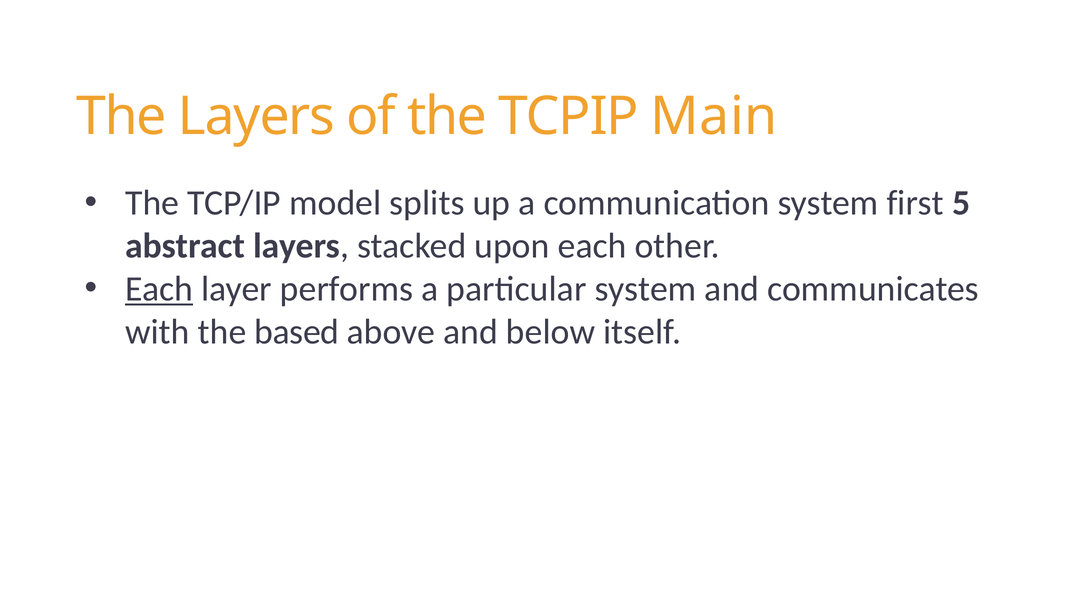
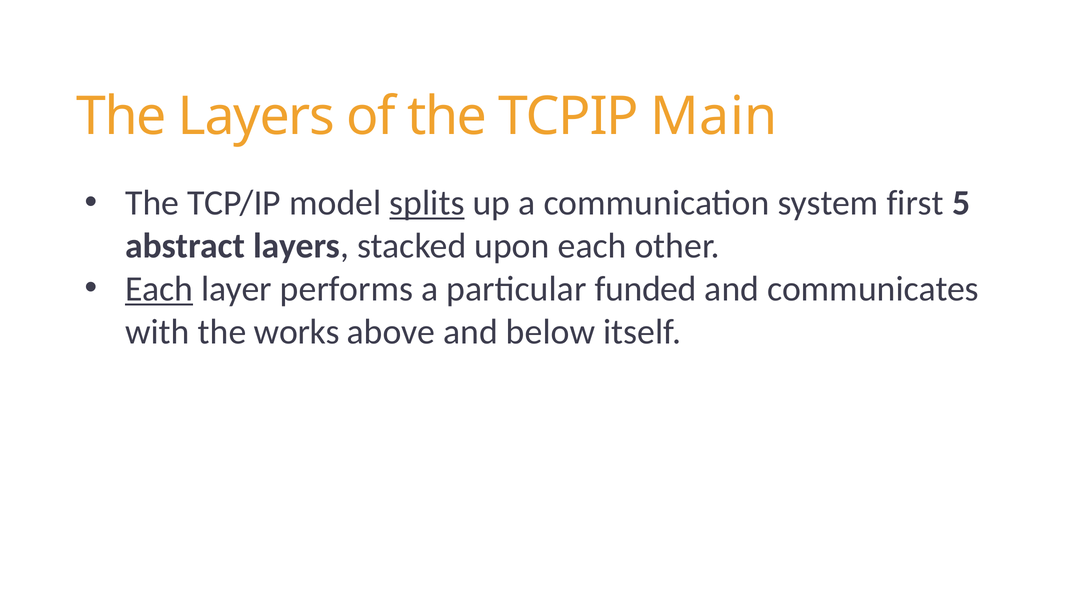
splits underline: none -> present (427, 203)
particular system: system -> funded (646, 289)
based: based -> works (297, 332)
